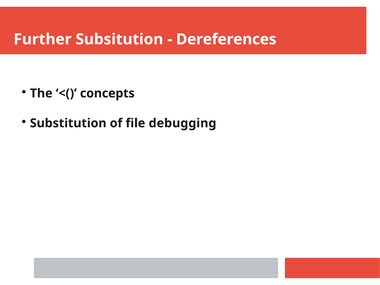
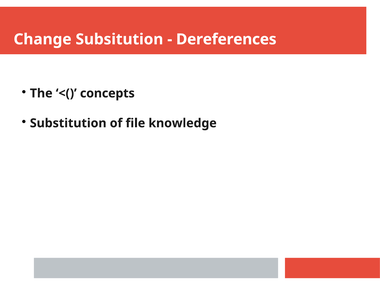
Further: Further -> Change (43, 39)
debugging: debugging -> knowledge (183, 123)
